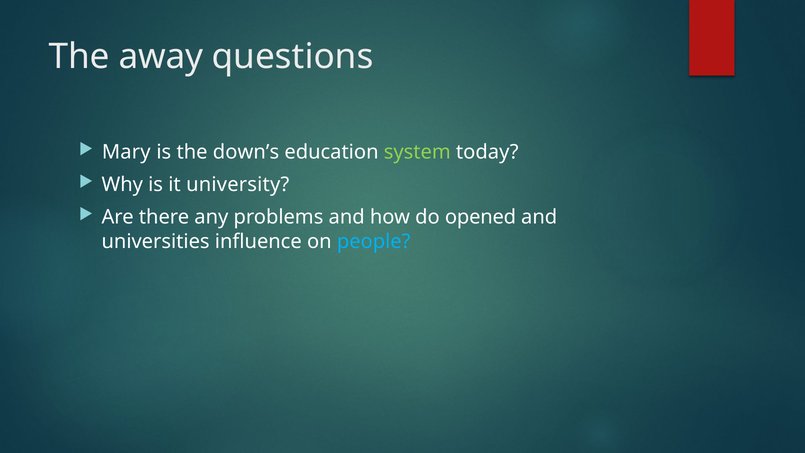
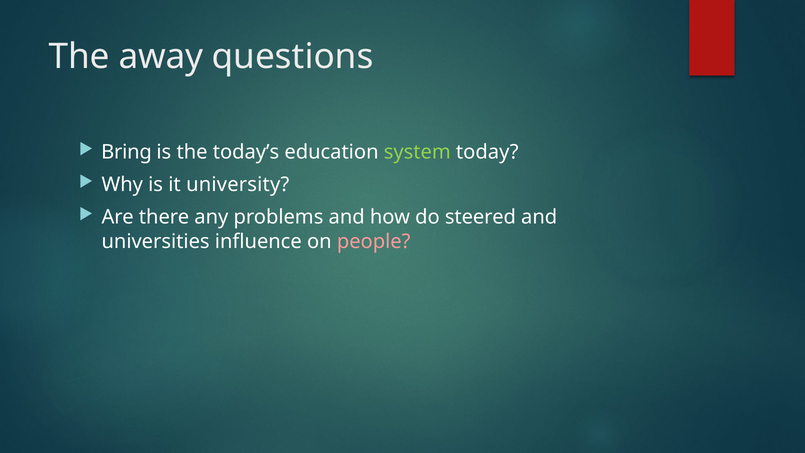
Mary: Mary -> Bring (126, 152)
down’s: down’s -> today’s (246, 152)
opened: opened -> steered (480, 217)
people colour: light blue -> pink (374, 241)
